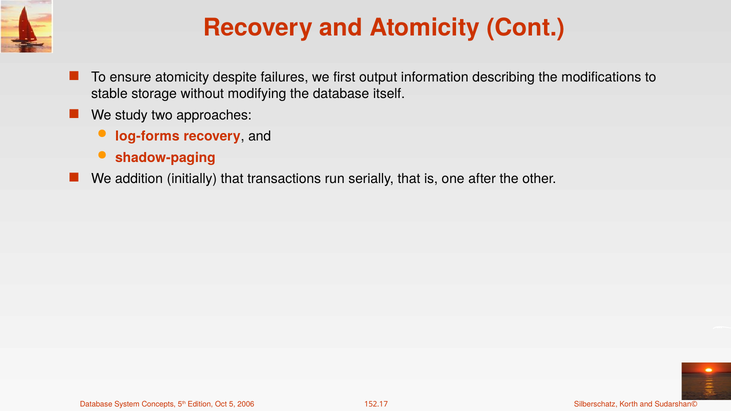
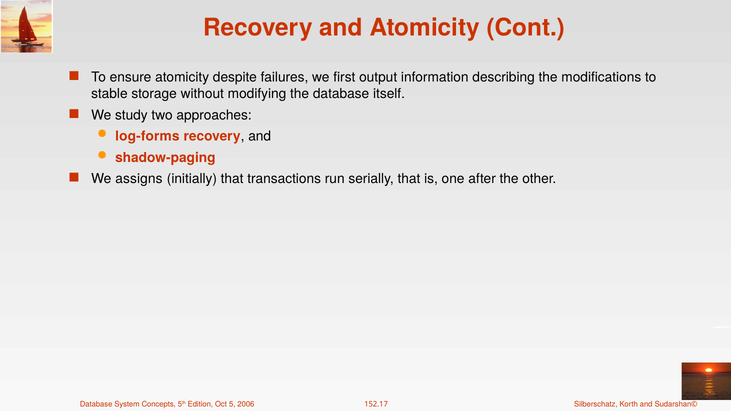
addition: addition -> assigns (139, 179)
